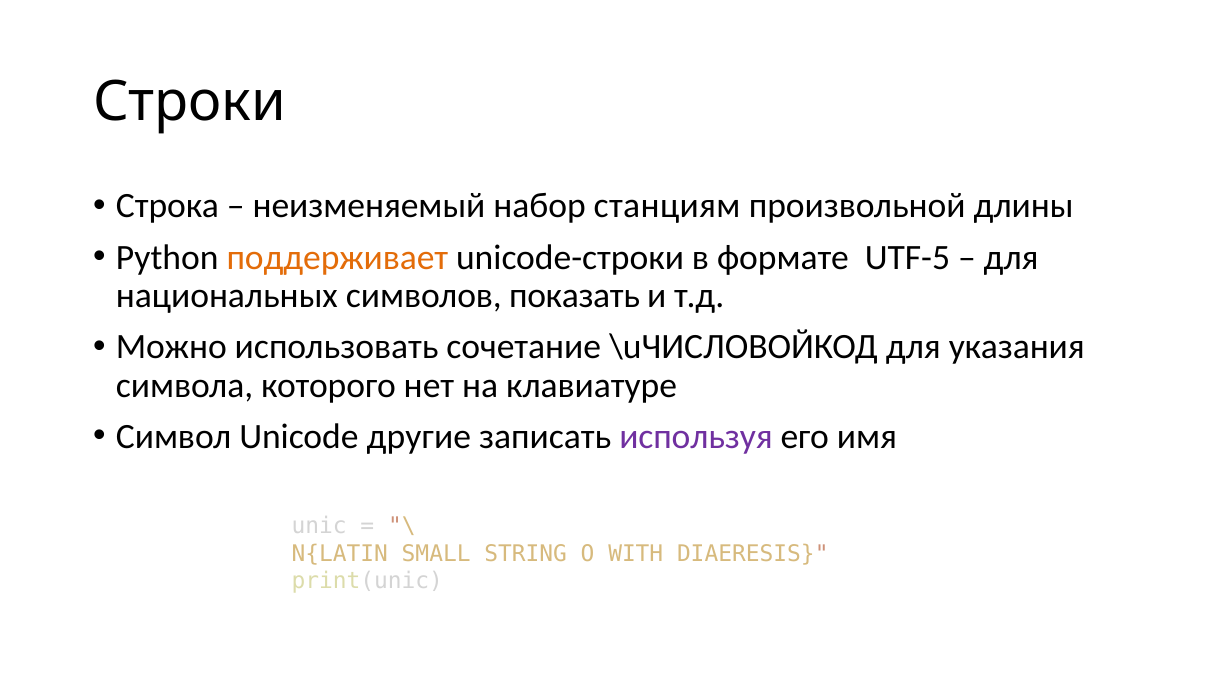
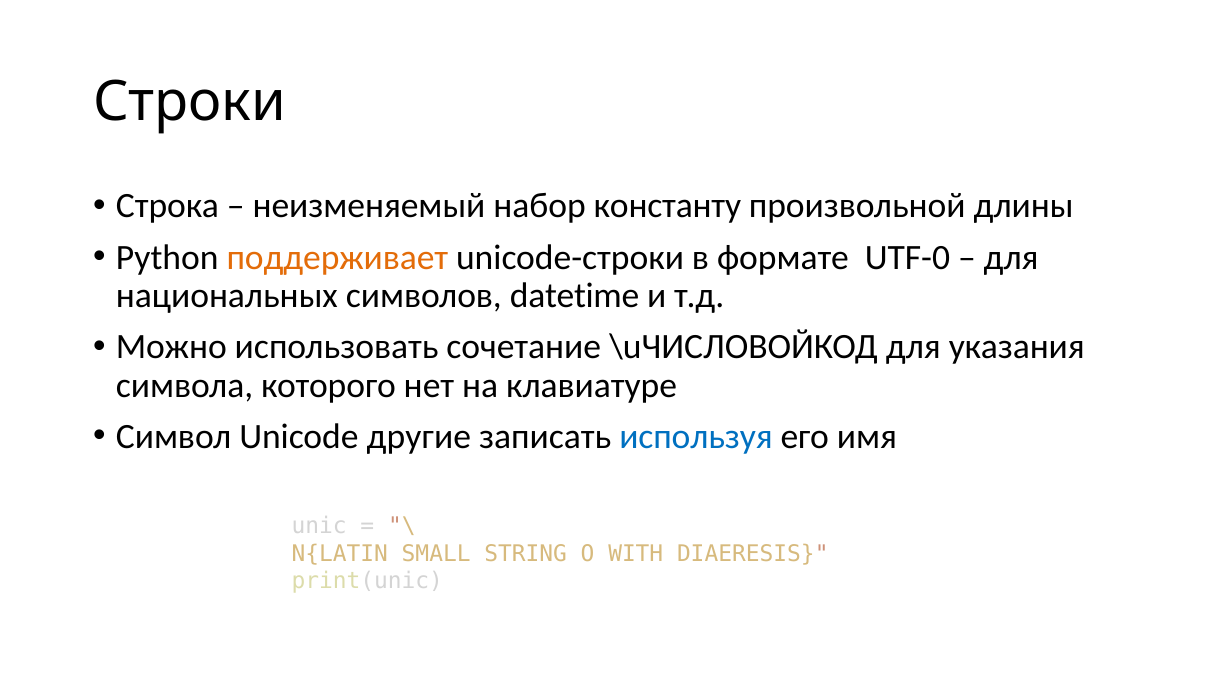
станциям: станциям -> константу (667, 206)
UTF-5: UTF-5 -> UTF-0 (907, 257)
показать: показать -> datetime (575, 296)
используя colour: purple -> blue (696, 437)
